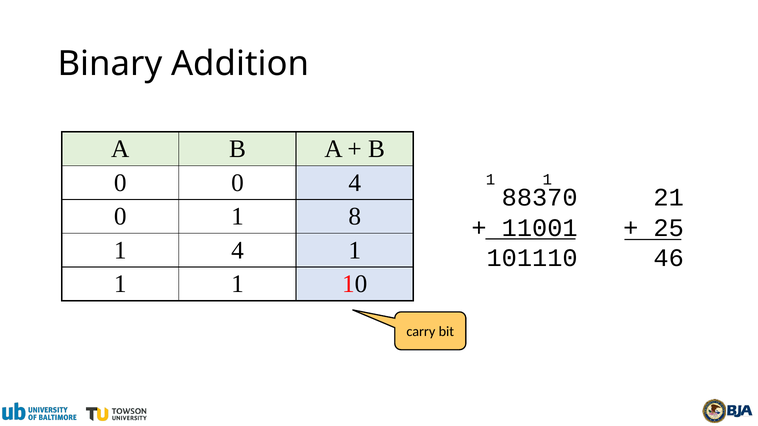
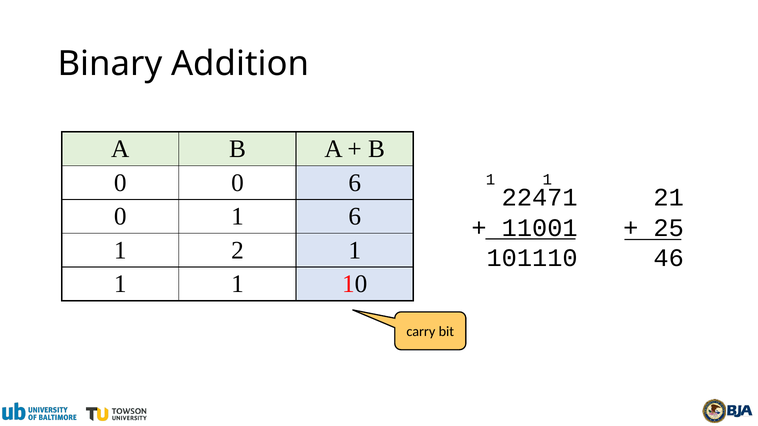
0 4: 4 -> 6 (355, 183)
88370: 88370 -> 22471 (540, 198)
1 8: 8 -> 6 (355, 217)
1 4: 4 -> 2 (237, 250)
